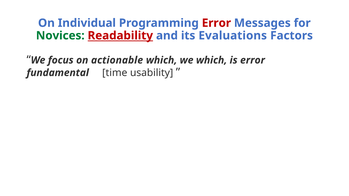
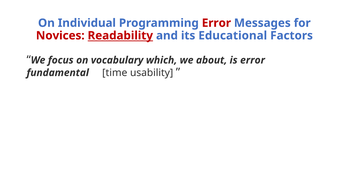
Novices colour: green -> red (60, 36)
Evaluations: Evaluations -> Educational (233, 36)
actionable: actionable -> vocabulary (117, 60)
we which: which -> about (212, 60)
